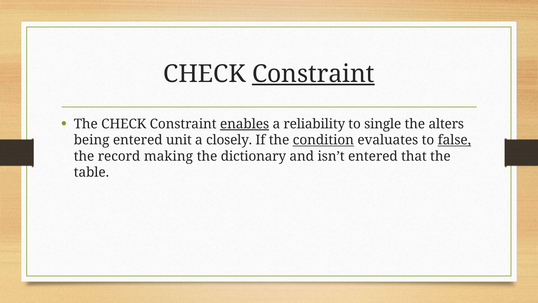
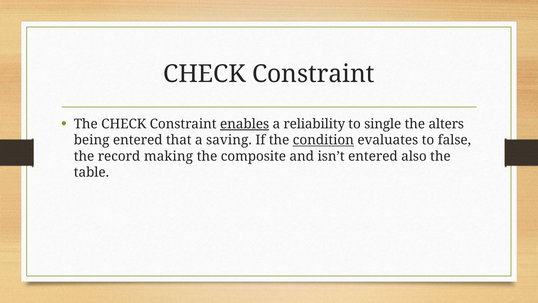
Constraint underline: present -> none (313, 74)
unit: unit -> that (179, 140)
closely: closely -> saving (229, 140)
false underline: present -> none (454, 140)
dictionary: dictionary -> composite (253, 156)
that: that -> also (414, 156)
